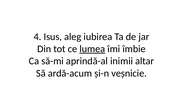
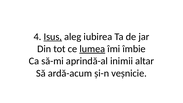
Isus underline: none -> present (53, 37)
